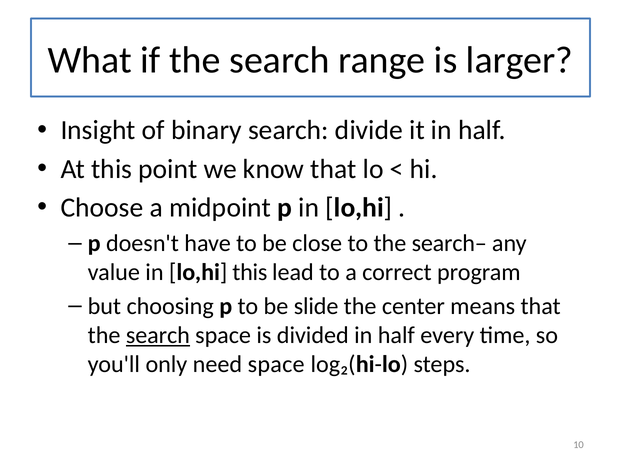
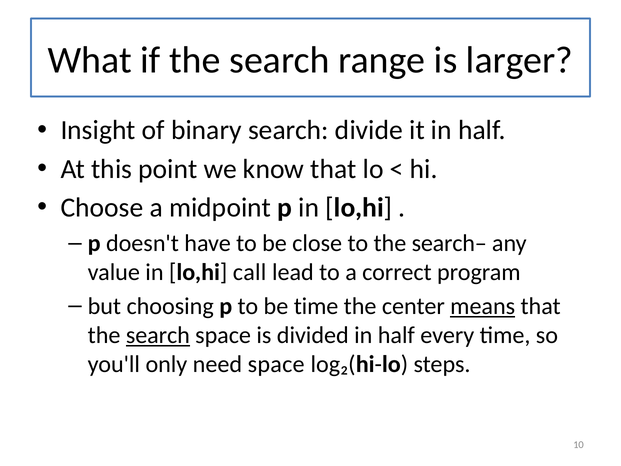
lo,hi this: this -> call (250, 272)
be slide: slide -> time (316, 306)
means underline: none -> present (483, 306)
